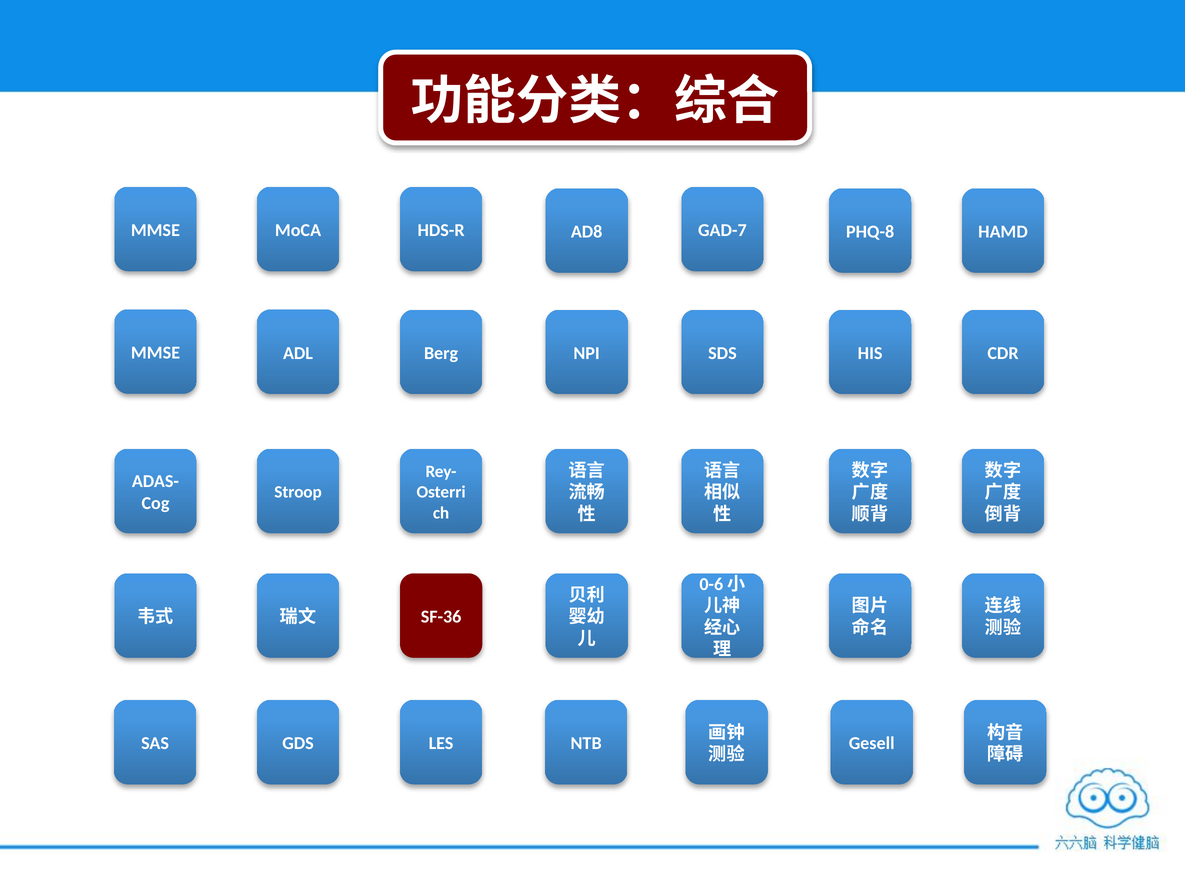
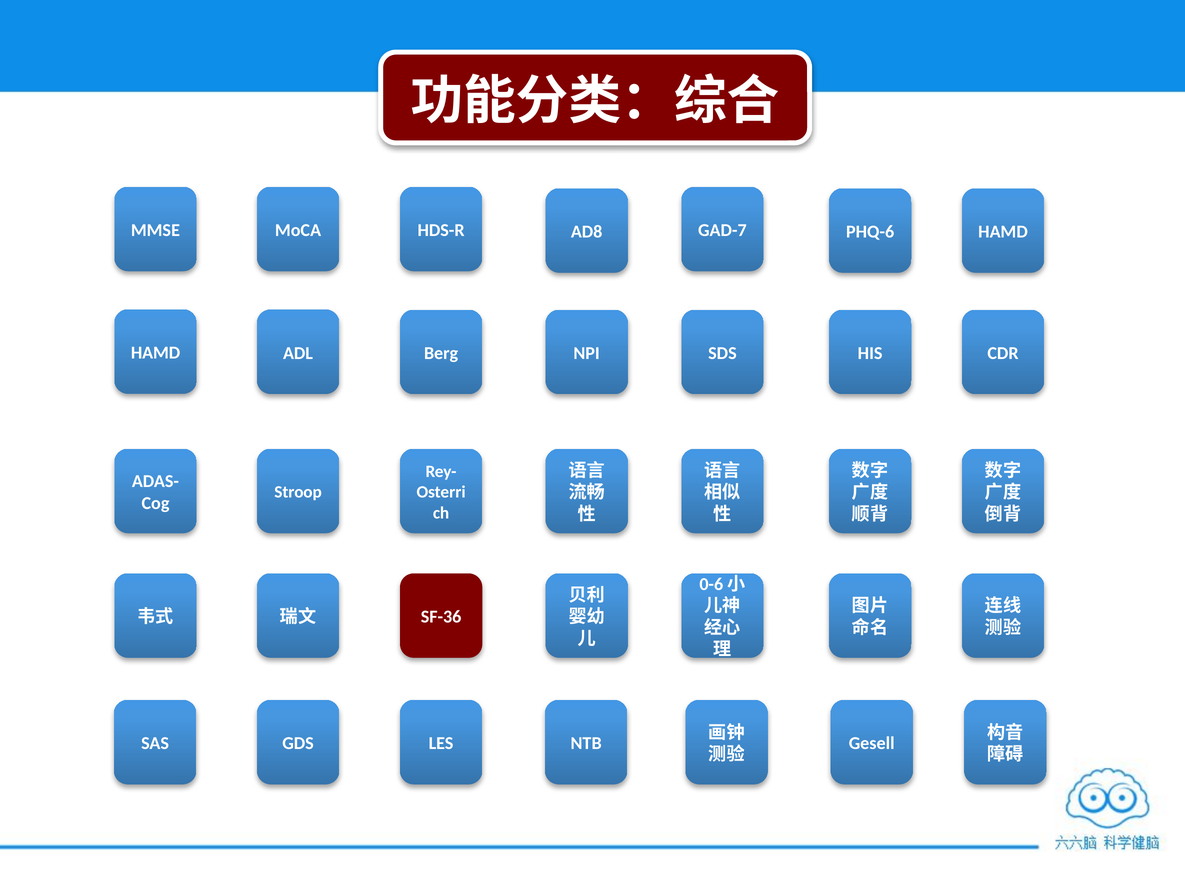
PHQ-8: PHQ-8 -> PHQ-6 (870, 232)
MMSE: MMSE -> HAMD (156, 353)
